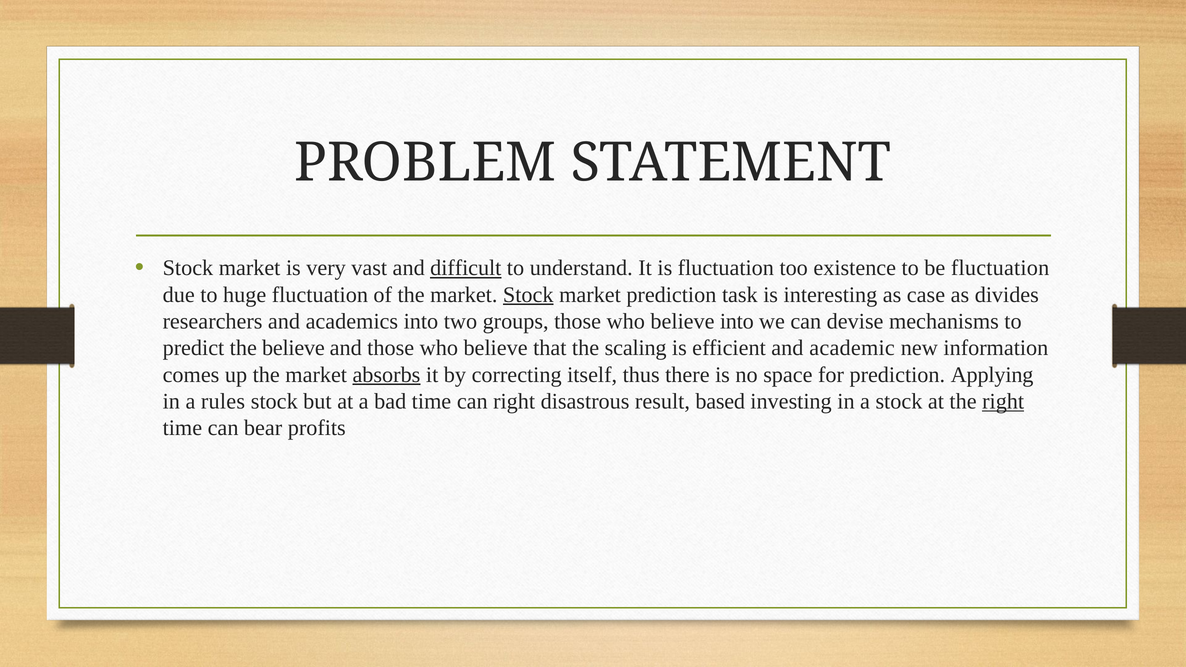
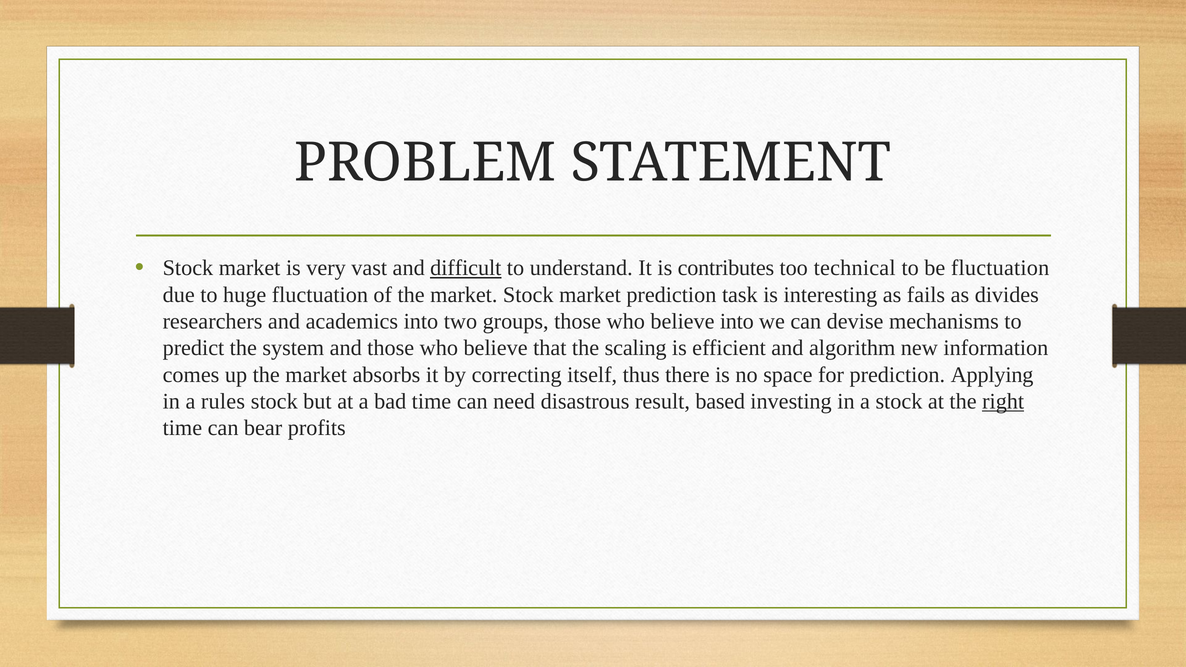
is fluctuation: fluctuation -> contributes (726, 268)
existence: existence -> technical (855, 268)
Stock underline: present -> none (528, 295)
case: case -> fails (926, 295)
the believe: believe -> system (293, 348)
academic: academic -> algorithm (852, 348)
absorbs underline: present -> none (386, 375)
can right: right -> need (514, 402)
